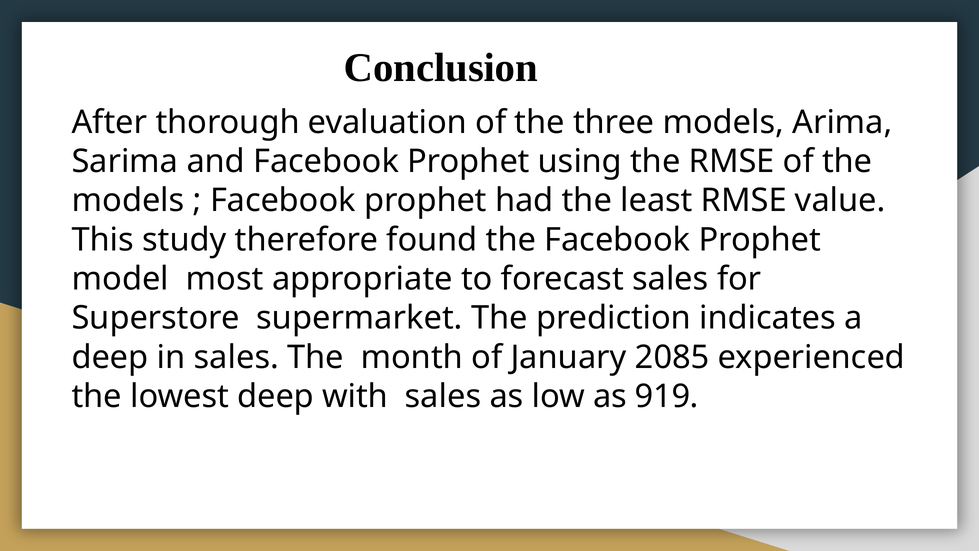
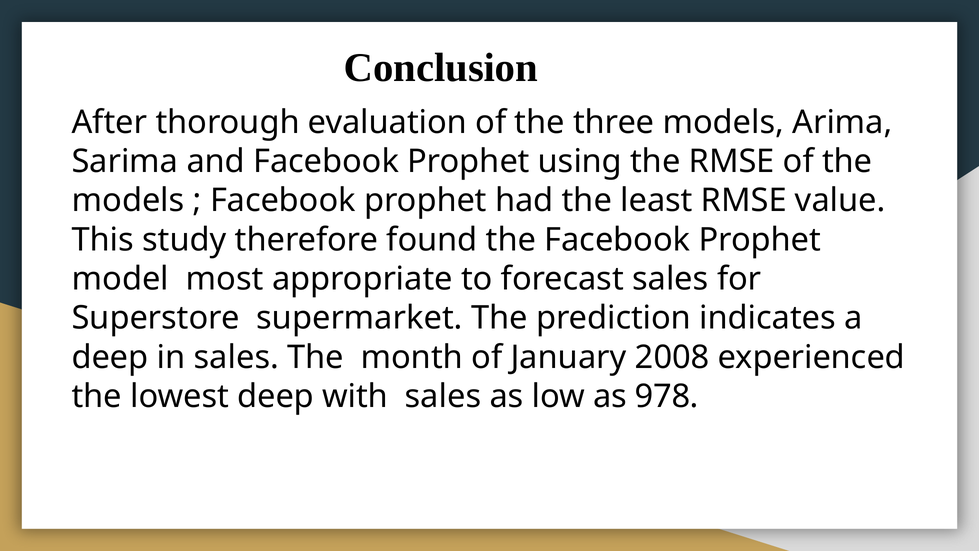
2085: 2085 -> 2008 (672, 357)
919: 919 -> 978 (667, 396)
